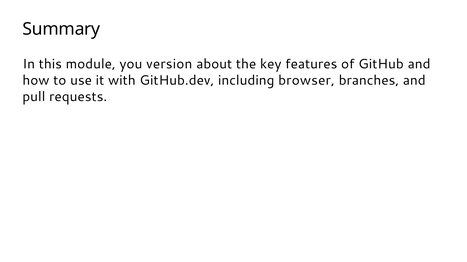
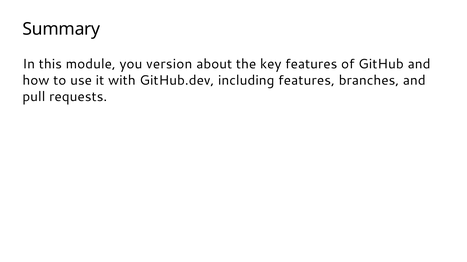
including browser: browser -> features (307, 80)
